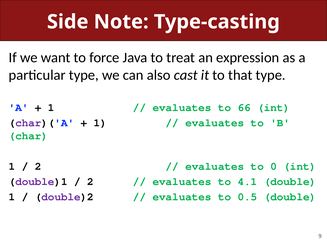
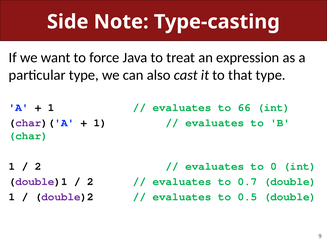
4.1: 4.1 -> 0.7 (247, 182)
